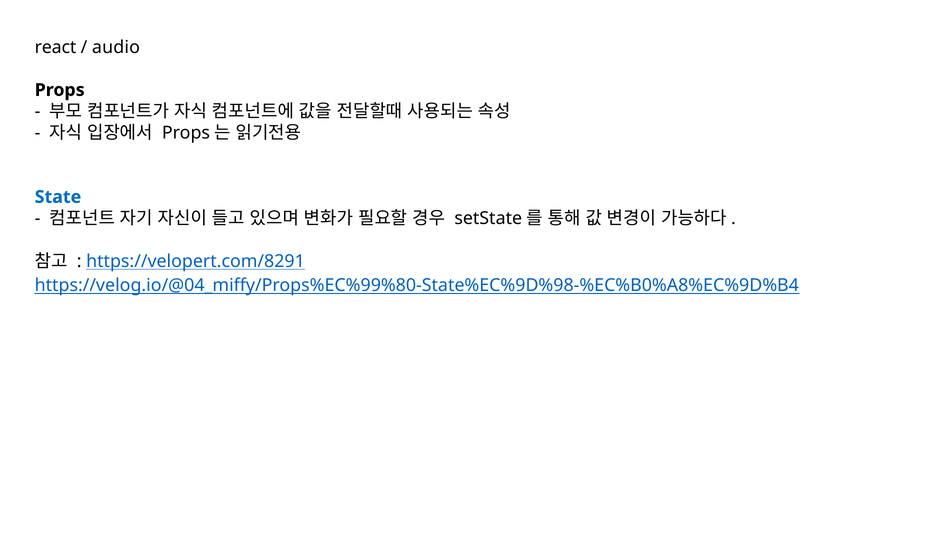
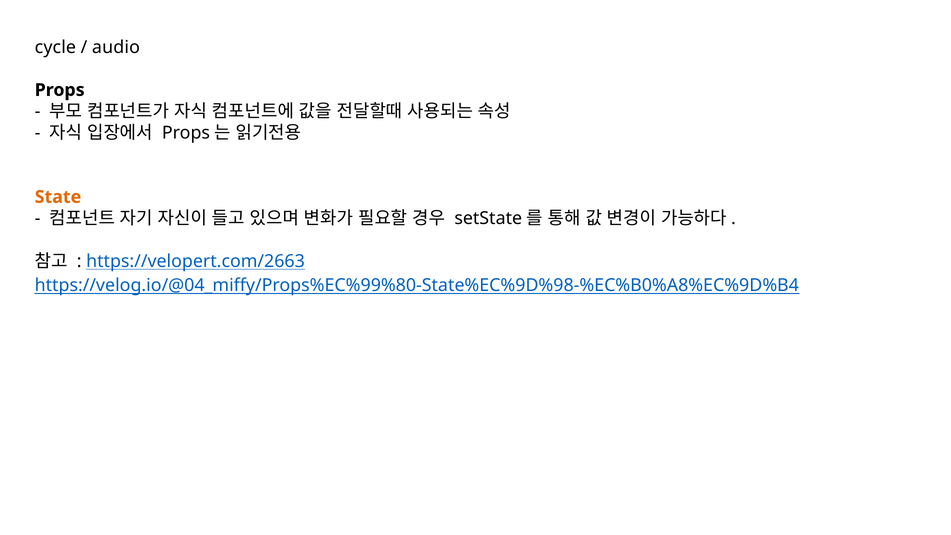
react: react -> cycle (55, 47)
State colour: blue -> orange (58, 197)
https://velopert.com/8291: https://velopert.com/8291 -> https://velopert.com/2663 (196, 261)
